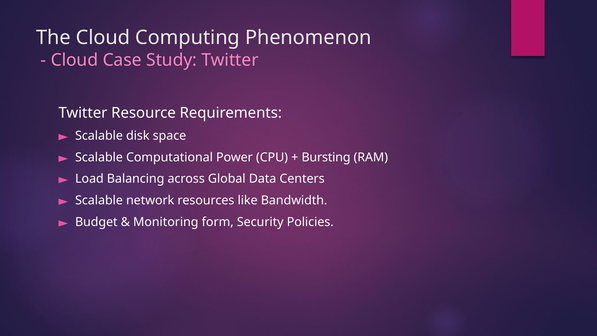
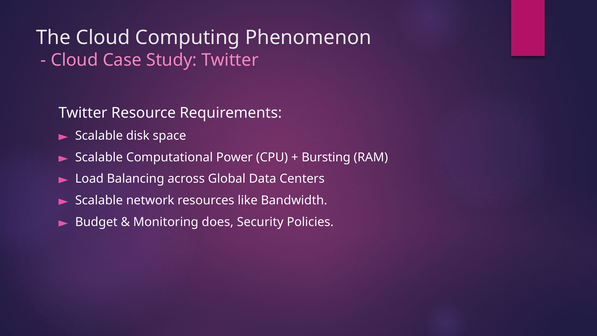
form: form -> does (218, 222)
